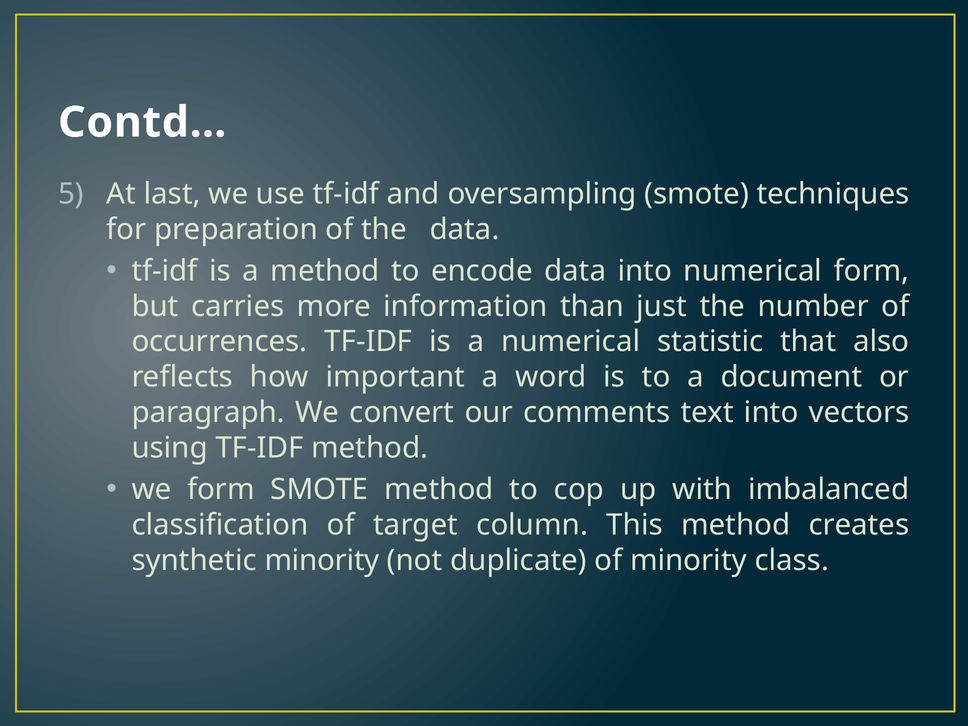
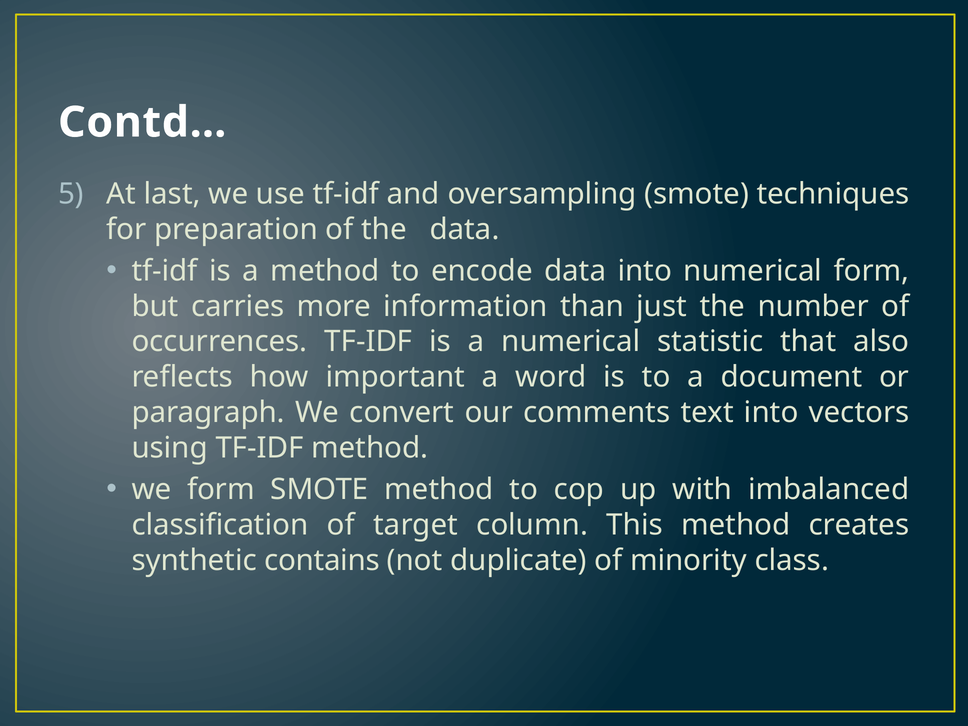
synthetic minority: minority -> contains (322, 560)
